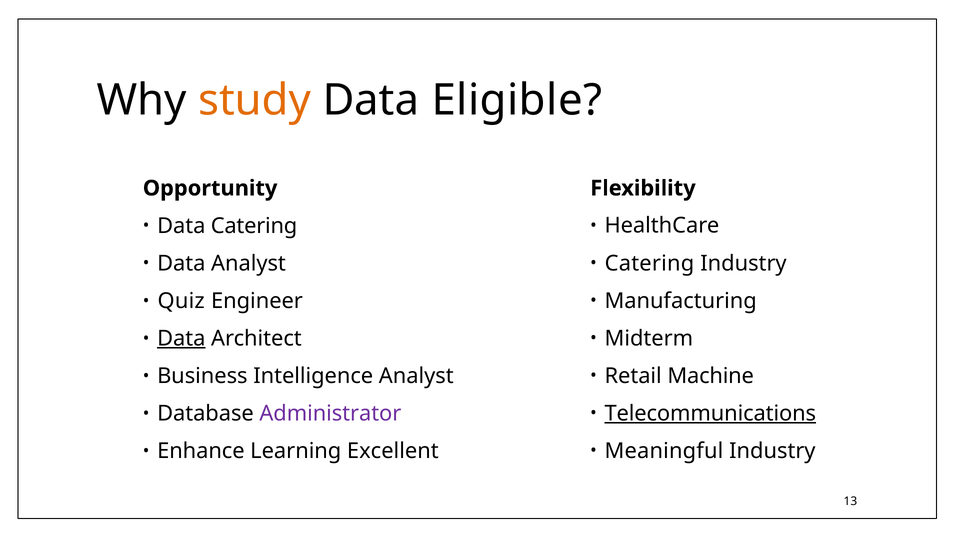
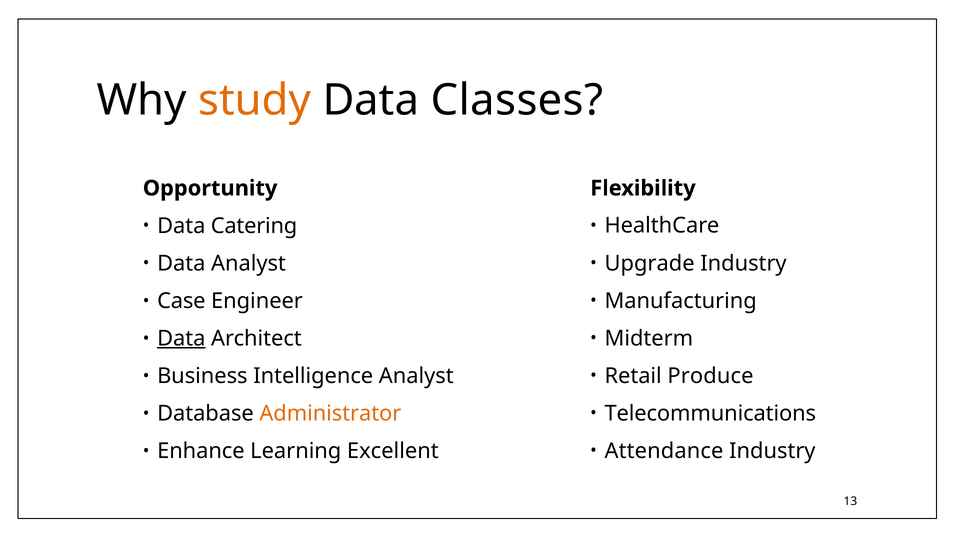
Eligible: Eligible -> Classes (517, 101)
Catering: Catering -> Upgrade (650, 263)
Quiz: Quiz -> Case (181, 301)
Machine: Machine -> Produce (710, 376)
Telecommunications underline: present -> none (710, 414)
Administrator colour: purple -> orange (330, 414)
Meaningful: Meaningful -> Attendance (664, 451)
